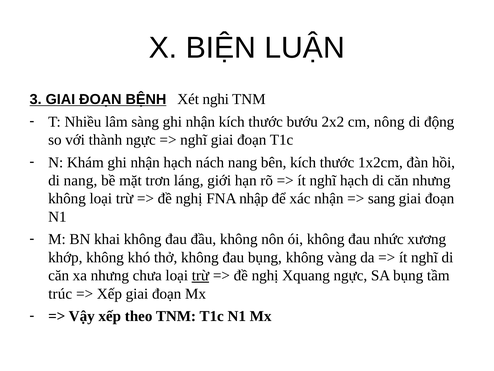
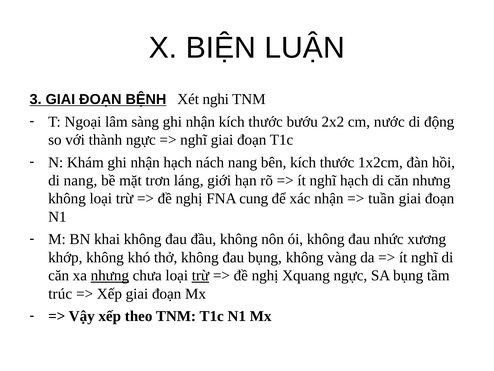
Nhiều: Nhiều -> Ngoại (83, 122)
nông: nông -> nước (389, 122)
nhập: nhập -> cung (254, 198)
sang: sang -> tuần (381, 198)
nhưng underline: none -> present (110, 275)
